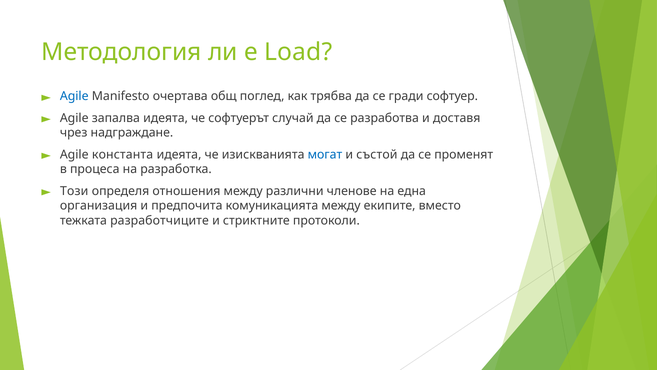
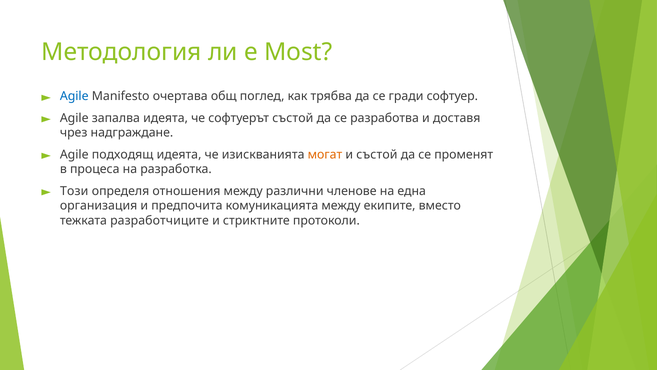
Load: Load -> Most (298, 52)
софтуерът случай: случай -> състой (293, 118)
константа: константа -> подходящ (123, 154)
могат colour: blue -> orange (325, 154)
